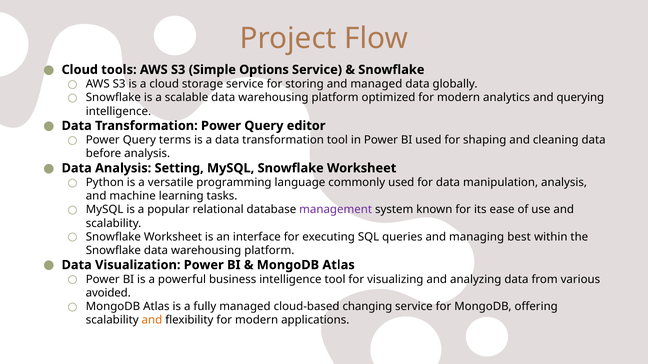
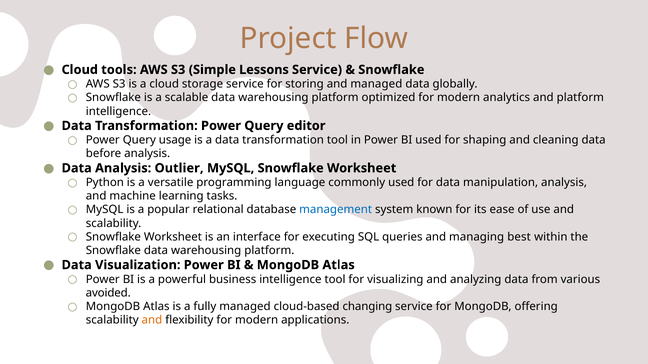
Options: Options -> Lessons (264, 70)
and querying: querying -> platform (580, 98)
terms: terms -> usage (175, 140)
Setting: Setting -> Outlier (179, 168)
management colour: purple -> blue (336, 210)
